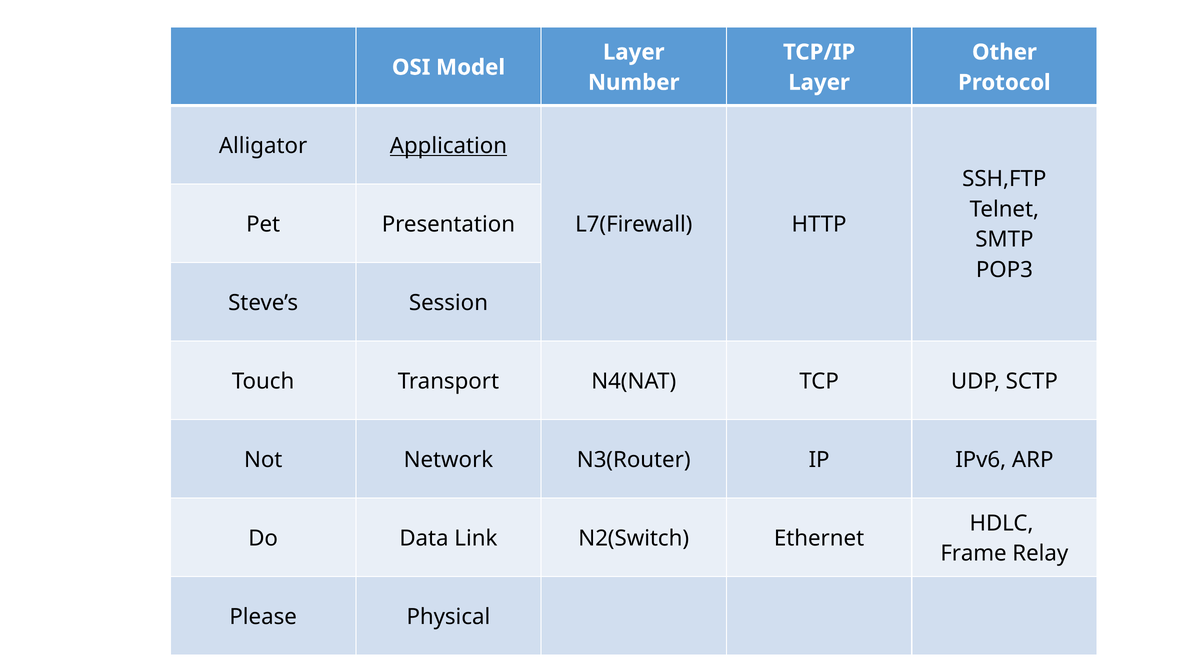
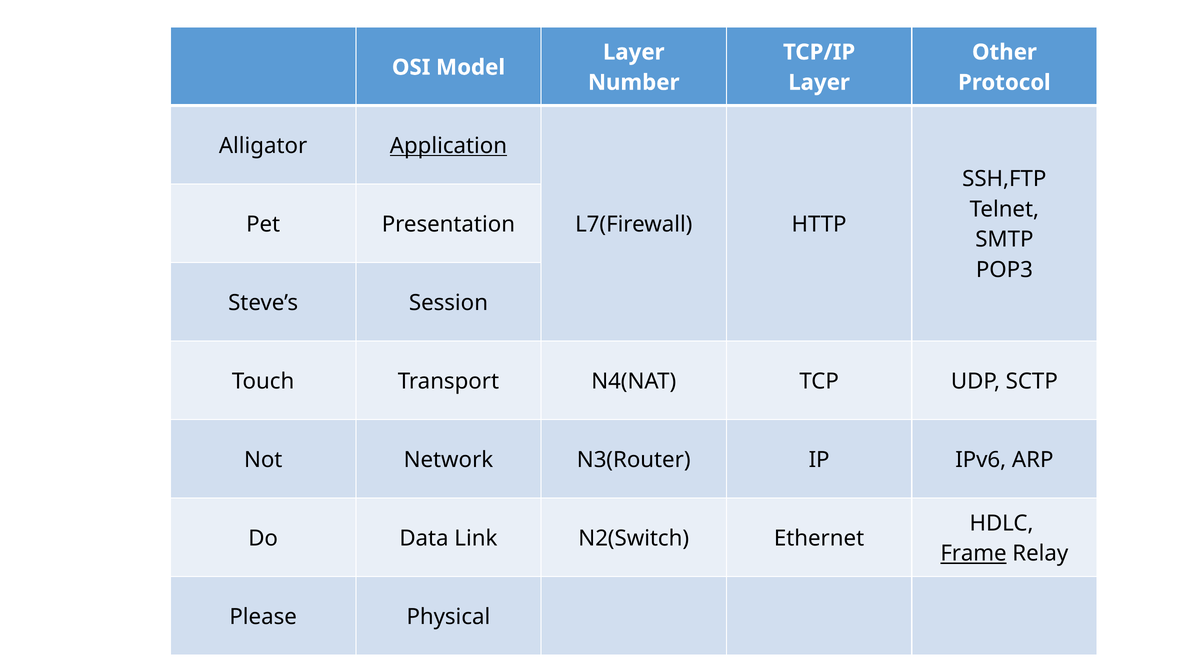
Frame underline: none -> present (974, 554)
